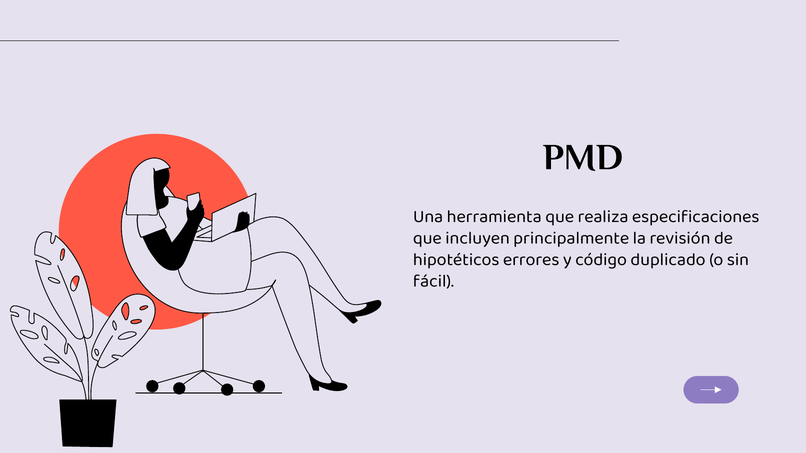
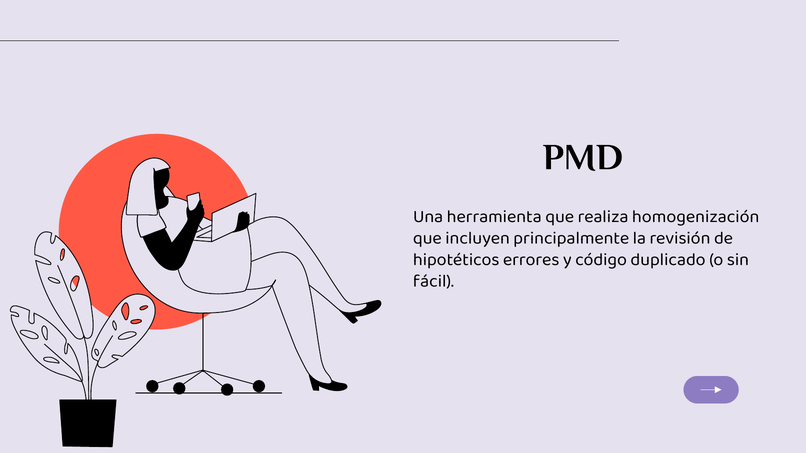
especificaciones: especificaciones -> homogenización (696, 216)
